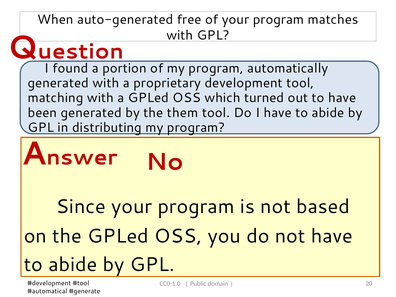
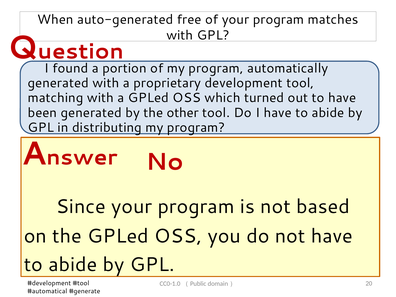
them: them -> other (183, 113)
